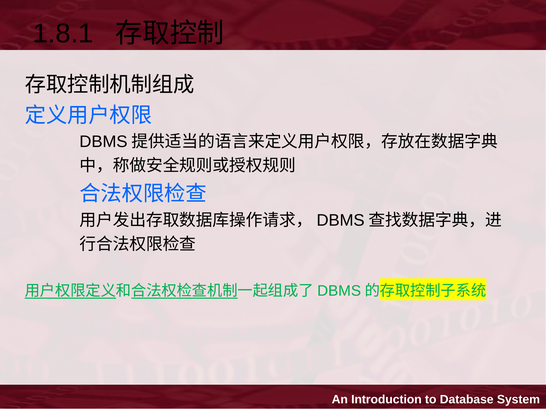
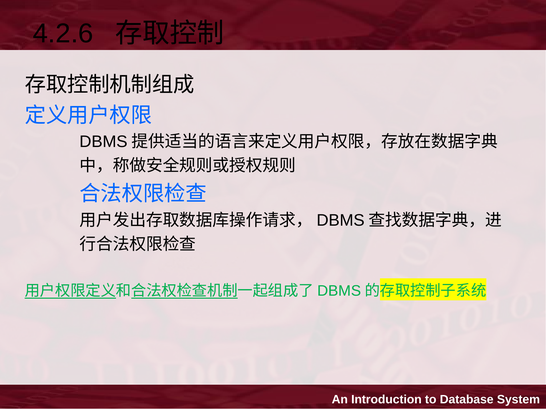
1.8.1: 1.8.1 -> 4.2.6 (63, 34)
